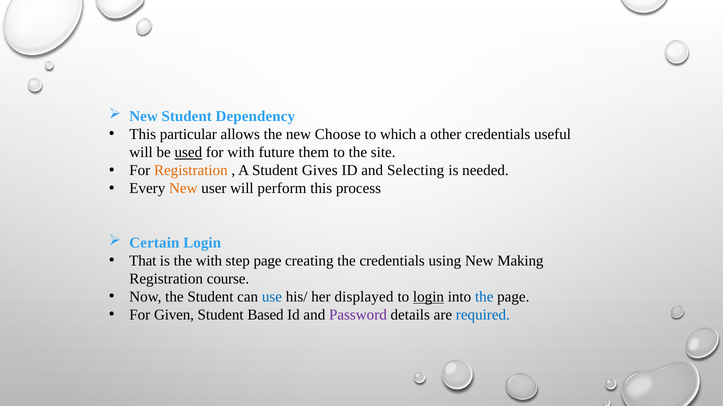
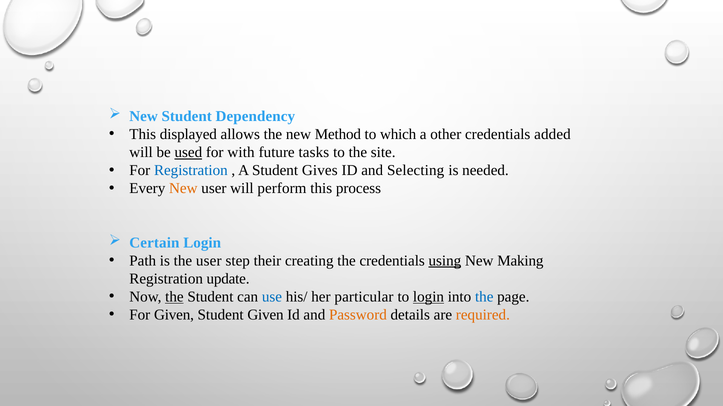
particular: particular -> displayed (188, 135)
Choose: Choose -> Method (338, 135)
useful: useful -> added (552, 135)
them: them -> tasks (314, 153)
Registration colour: orange -> blue (191, 171)
That: That -> Path (143, 261)
the with: with -> user (209, 261)
step page: page -> their (267, 261)
using underline: none -> present (445, 261)
course: course -> update (228, 279)
the underline: none -> present (174, 297)
displayed: displayed -> particular (364, 297)
Student Based: Based -> Given (265, 315)
Password colour: purple -> orange (358, 315)
required colour: blue -> orange (483, 315)
